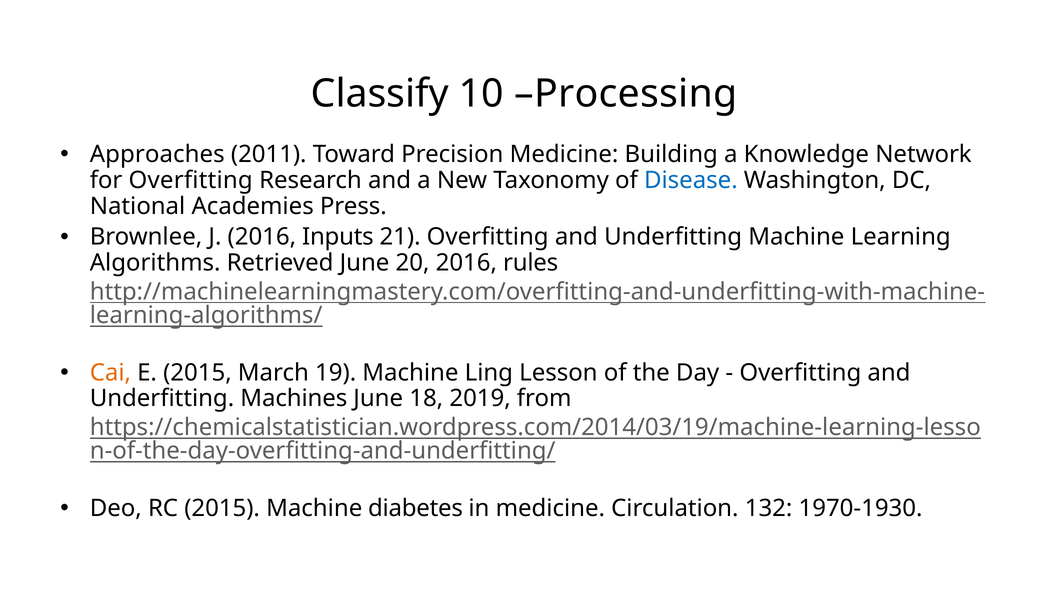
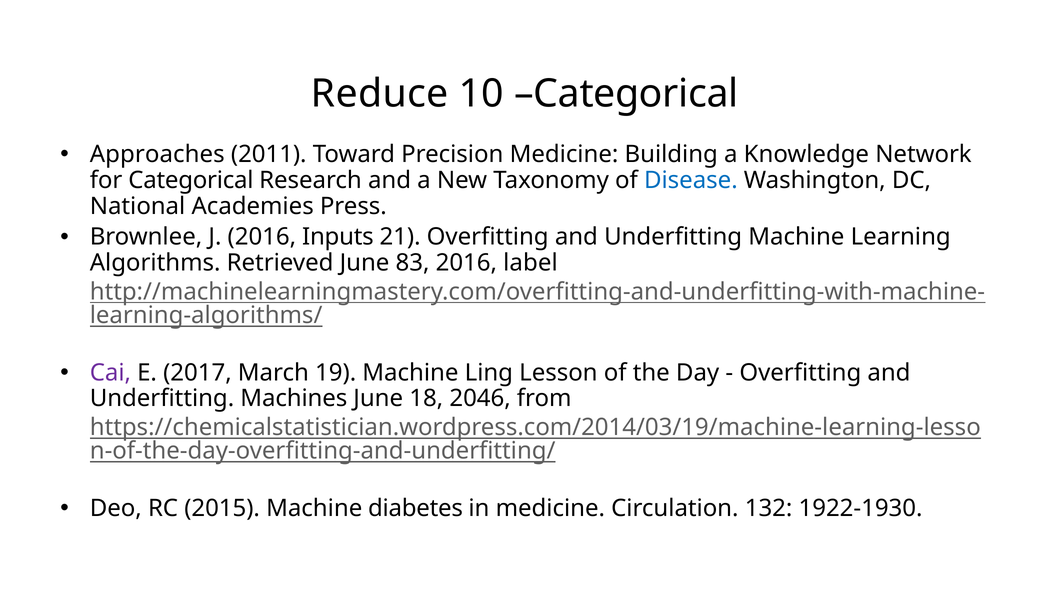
Classify: Classify -> Reduce (380, 94)
10 Processing: Processing -> Categorical (626, 94)
for Overfitting: Overfitting -> Categorical (191, 180)
20: 20 -> 83 (413, 263)
rules: rules -> label (530, 263)
Cai colour: orange -> purple (110, 373)
E 2015: 2015 -> 2017 (197, 373)
2019: 2019 -> 2046 (480, 399)
1970-1930: 1970-1930 -> 1922-1930 (861, 508)
